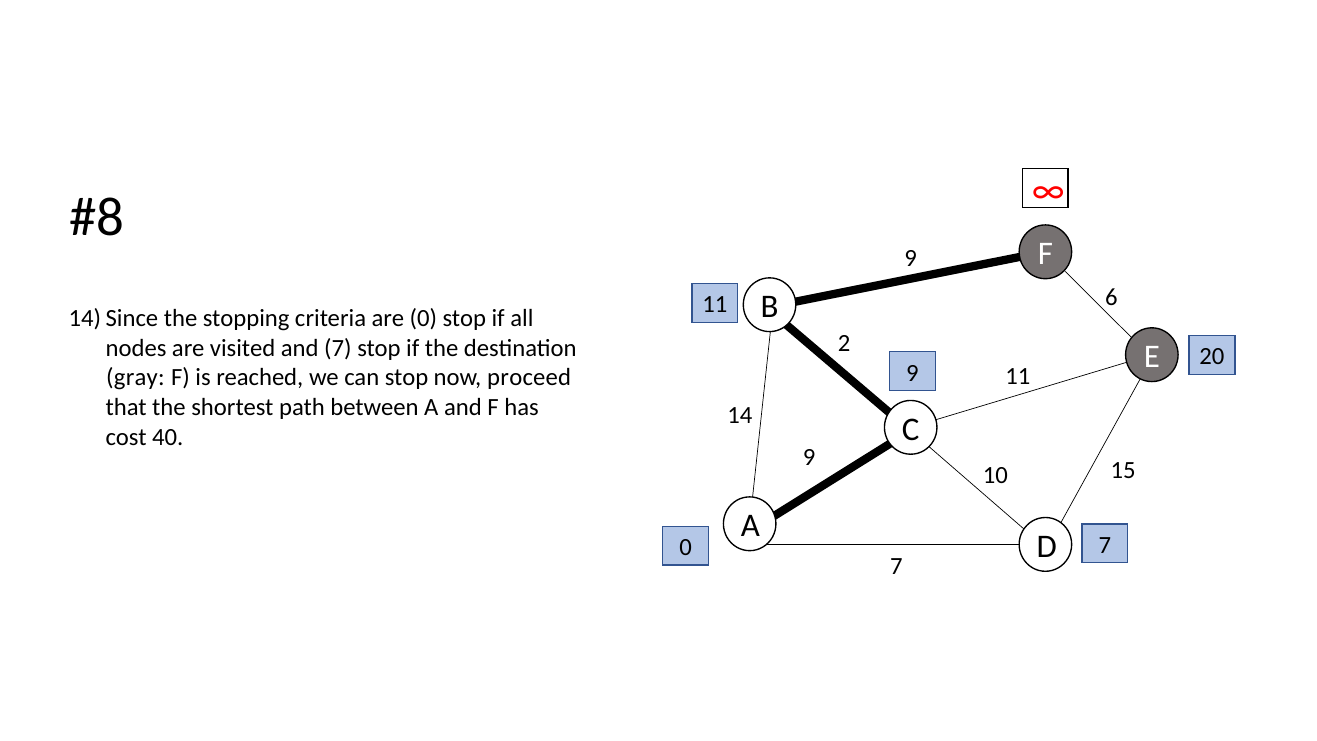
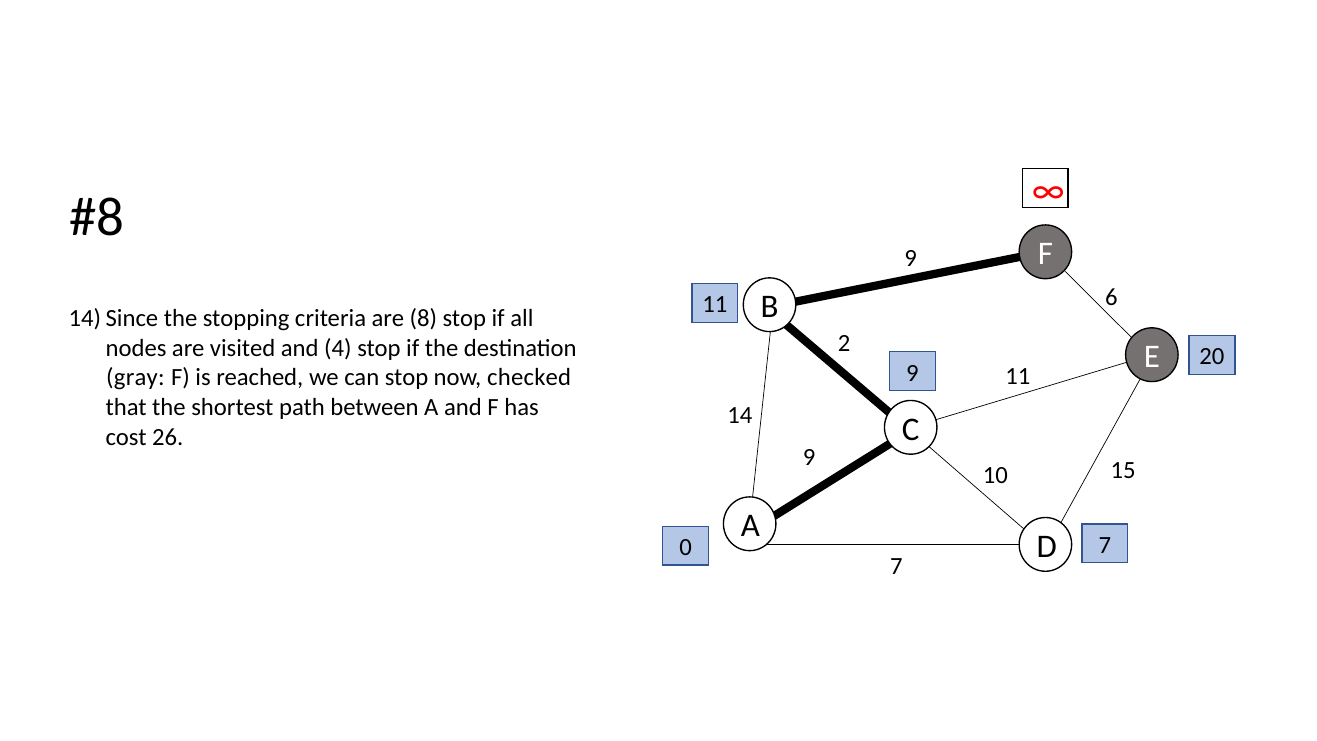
are 0: 0 -> 8 (423, 318)
and 7: 7 -> 4 (338, 348)
proceed: proceed -> checked (529, 378)
40: 40 -> 26 (168, 437)
